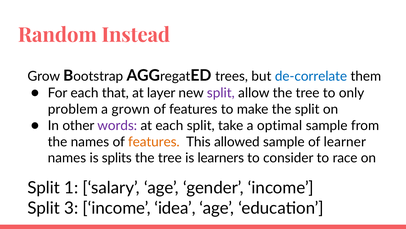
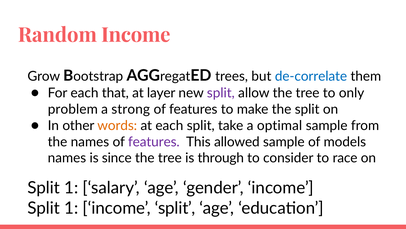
Random Instead: Instead -> Income (136, 35)
grown: grown -> strong (131, 109)
words colour: purple -> orange (117, 125)
features colour: orange -> purple (154, 142)
learner: learner -> models (345, 142)
splits: splits -> since (117, 158)
learners: learners -> through (221, 158)
3: 3 -> 1 (71, 208)
idea: idea -> split (175, 208)
